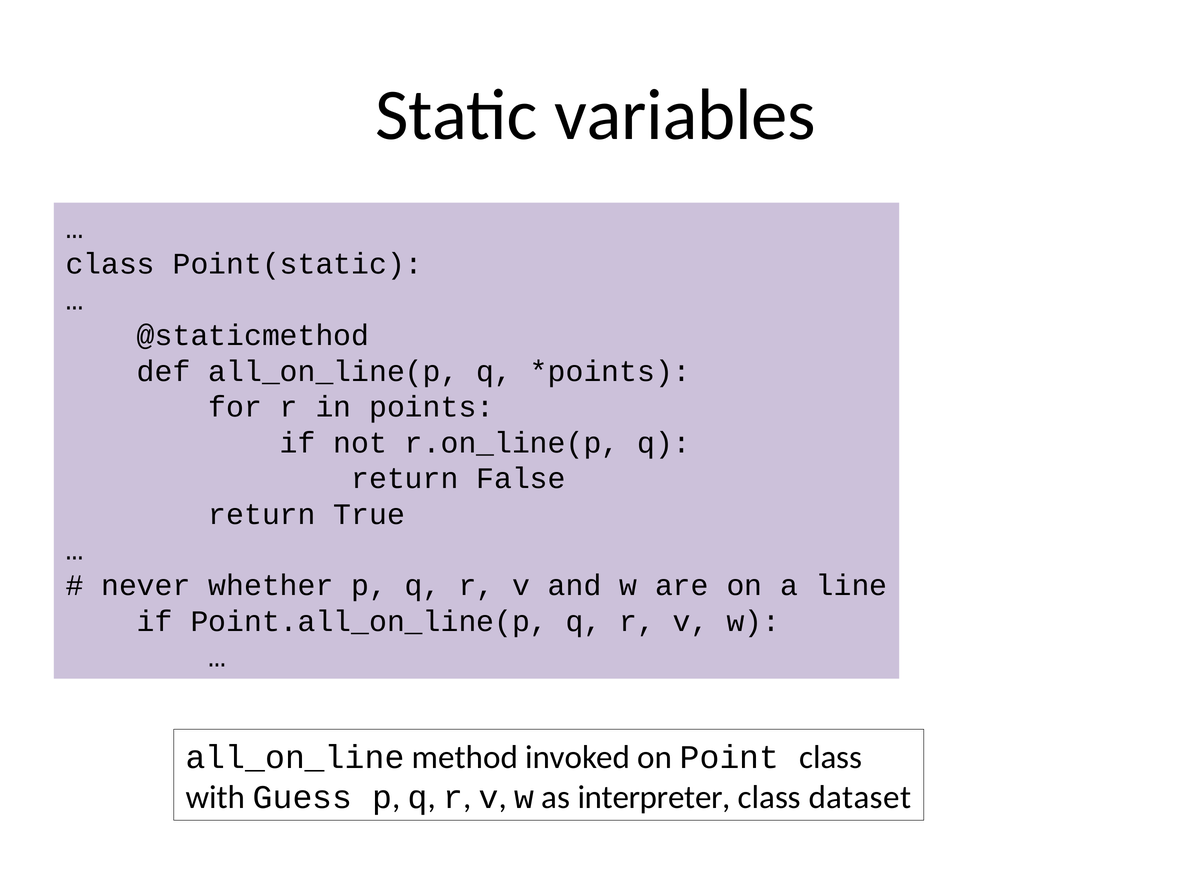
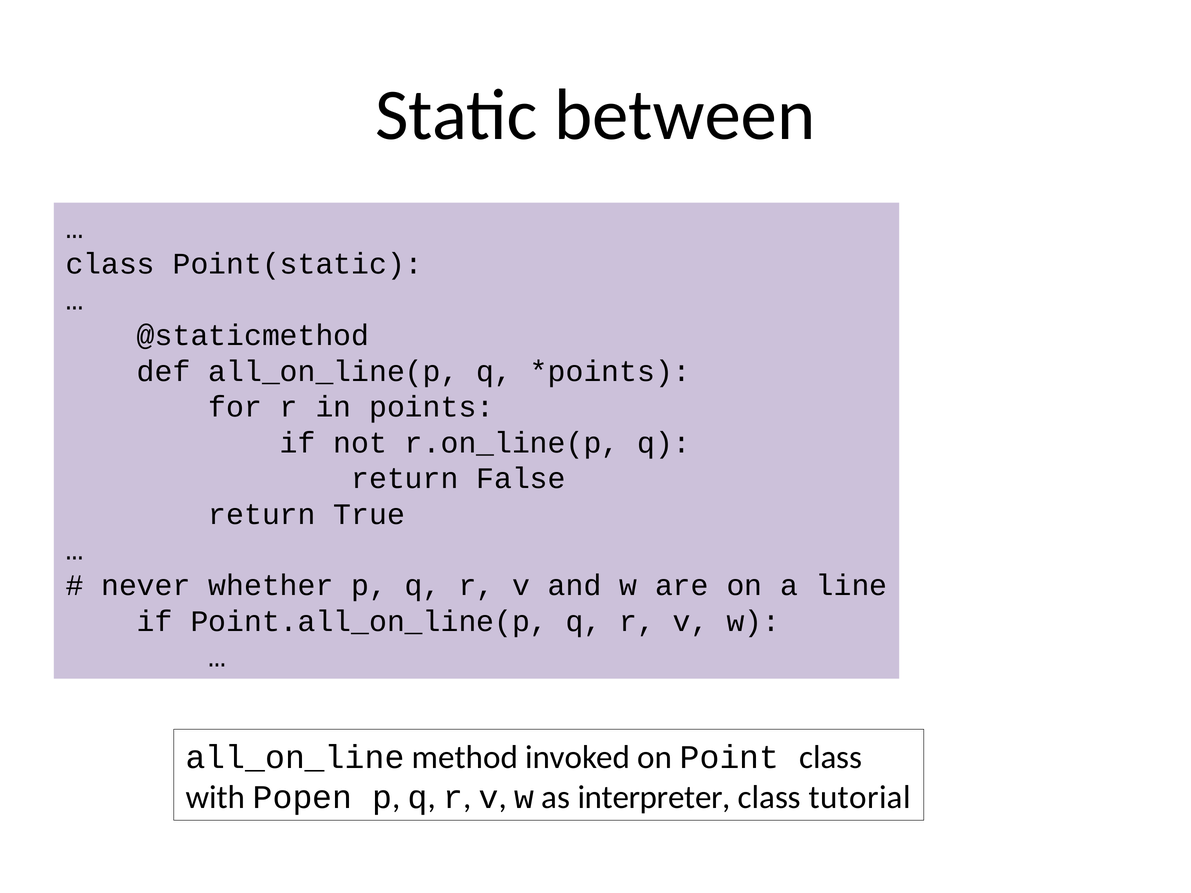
variables: variables -> between (685, 115)
Guess: Guess -> Popen (303, 797)
dataset: dataset -> tutorial (860, 797)
